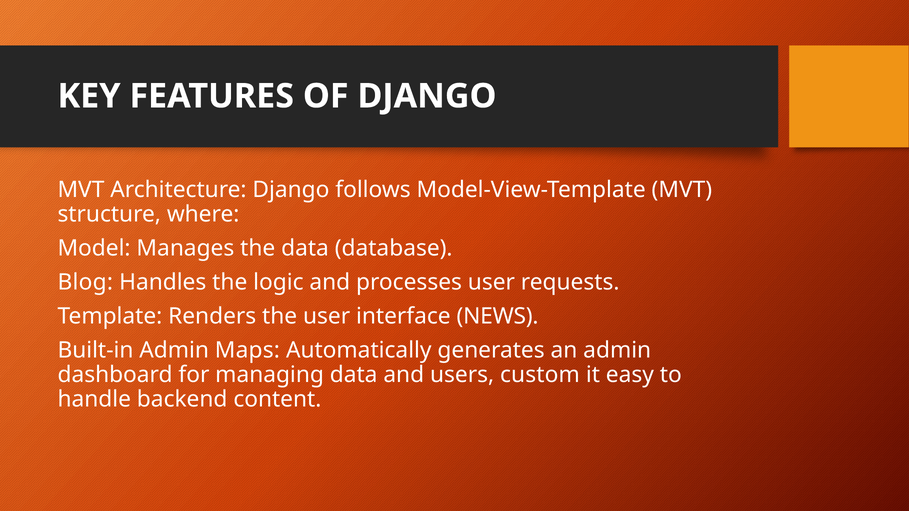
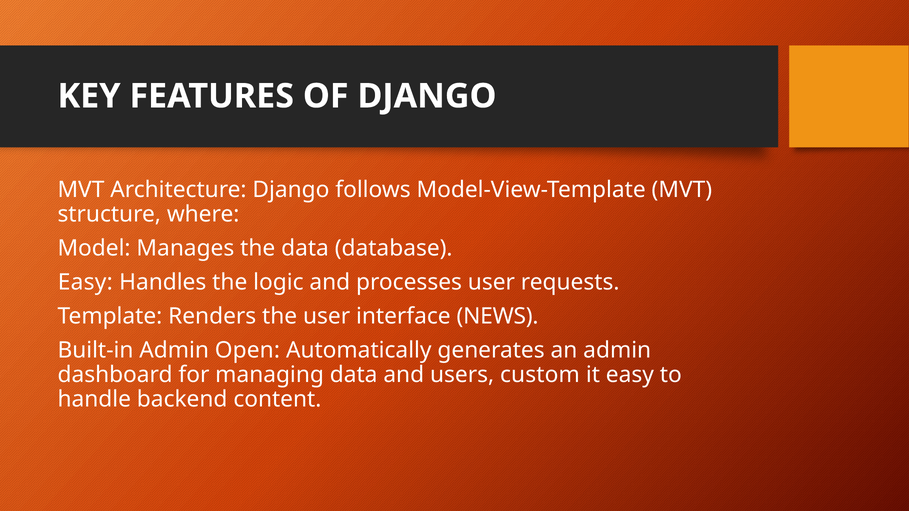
Blog: Blog -> Easy (85, 282)
Maps: Maps -> Open (247, 350)
